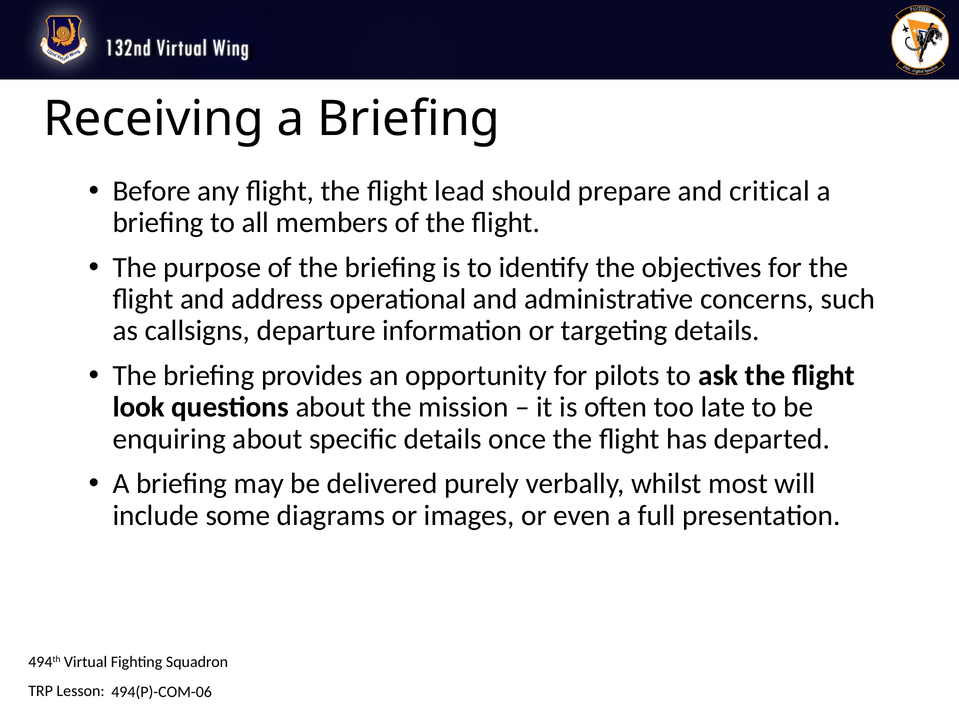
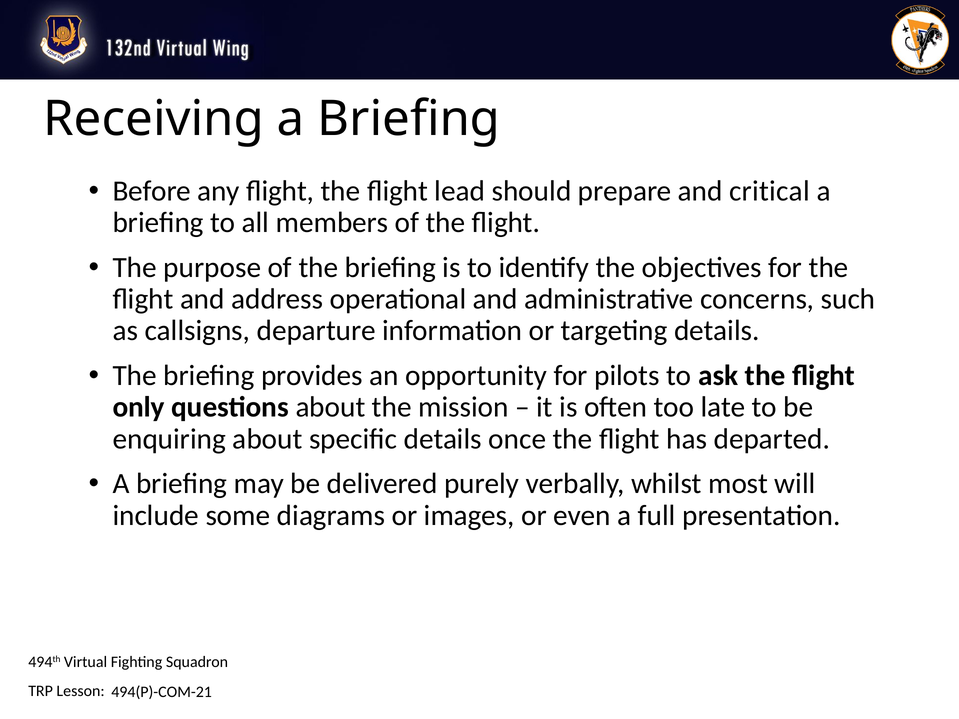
look: look -> only (139, 407)
494(P)-COM-06: 494(P)-COM-06 -> 494(P)-COM-21 (162, 692)
